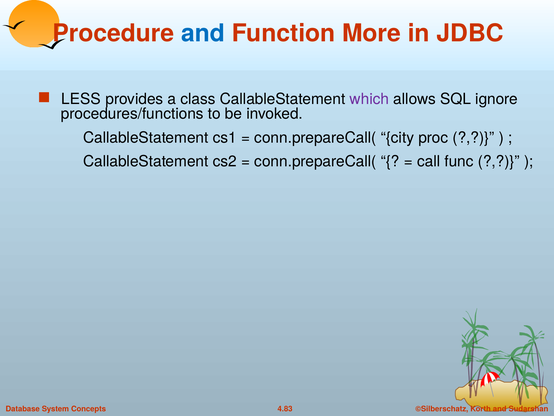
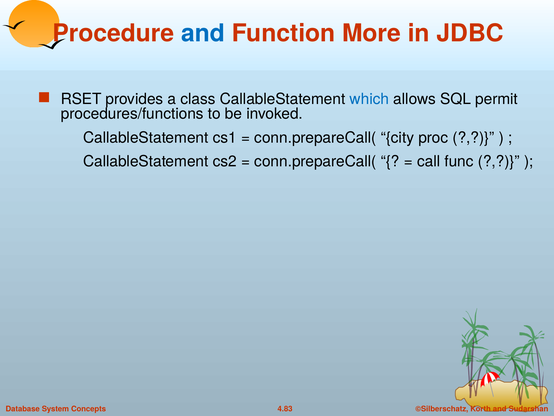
LESS: LESS -> RSET (81, 99)
which colour: purple -> blue (369, 99)
ignore: ignore -> permit (497, 99)
